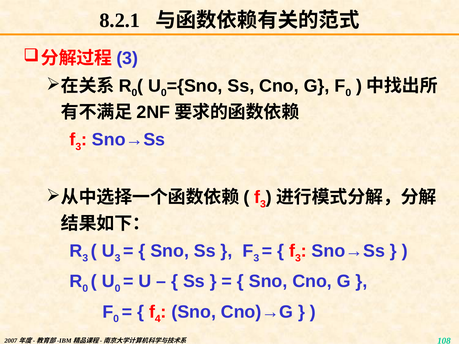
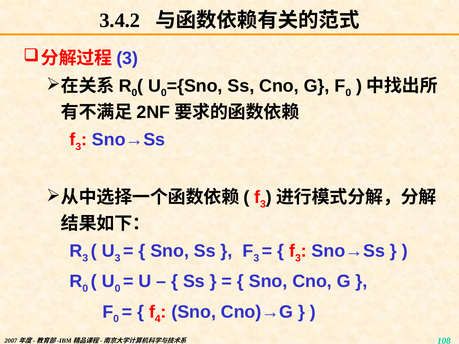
8.2.1: 8.2.1 -> 3.4.2 (120, 21)
